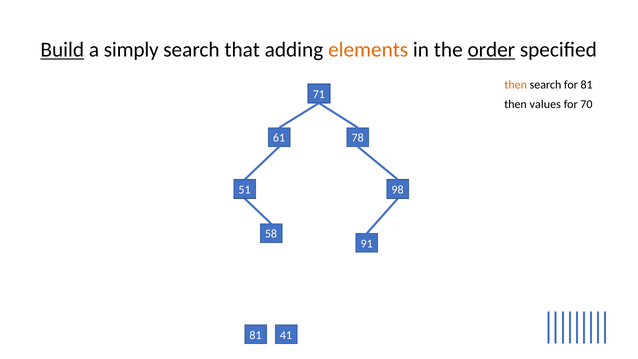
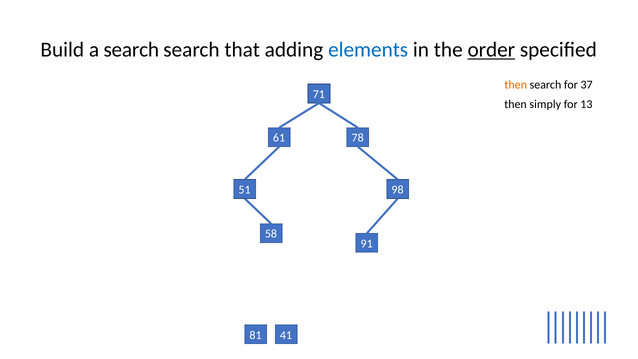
Build underline: present -> none (62, 50)
a simply: simply -> search (131, 50)
elements colour: orange -> blue (368, 50)
for 81: 81 -> 37 (587, 85)
values: values -> simply (545, 104)
70: 70 -> 13 (586, 104)
